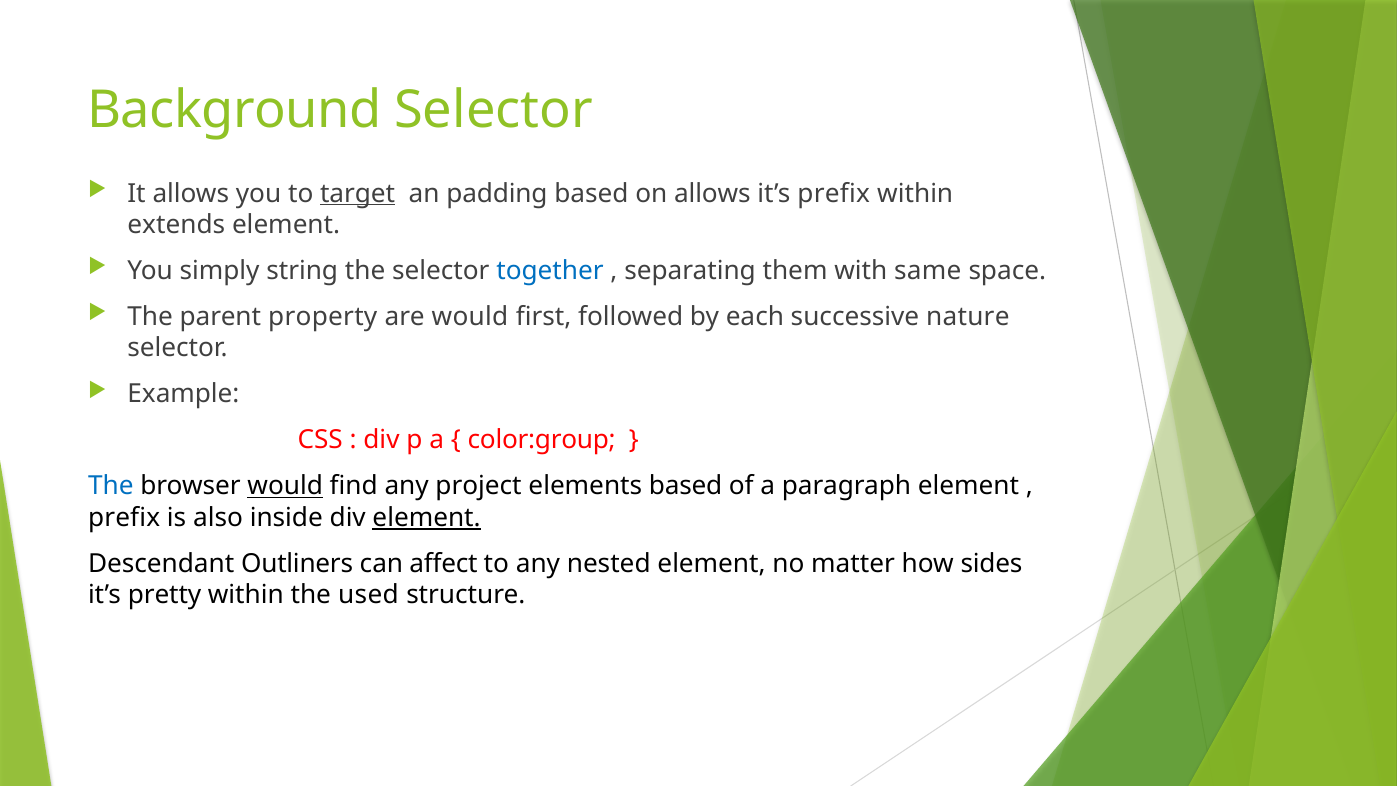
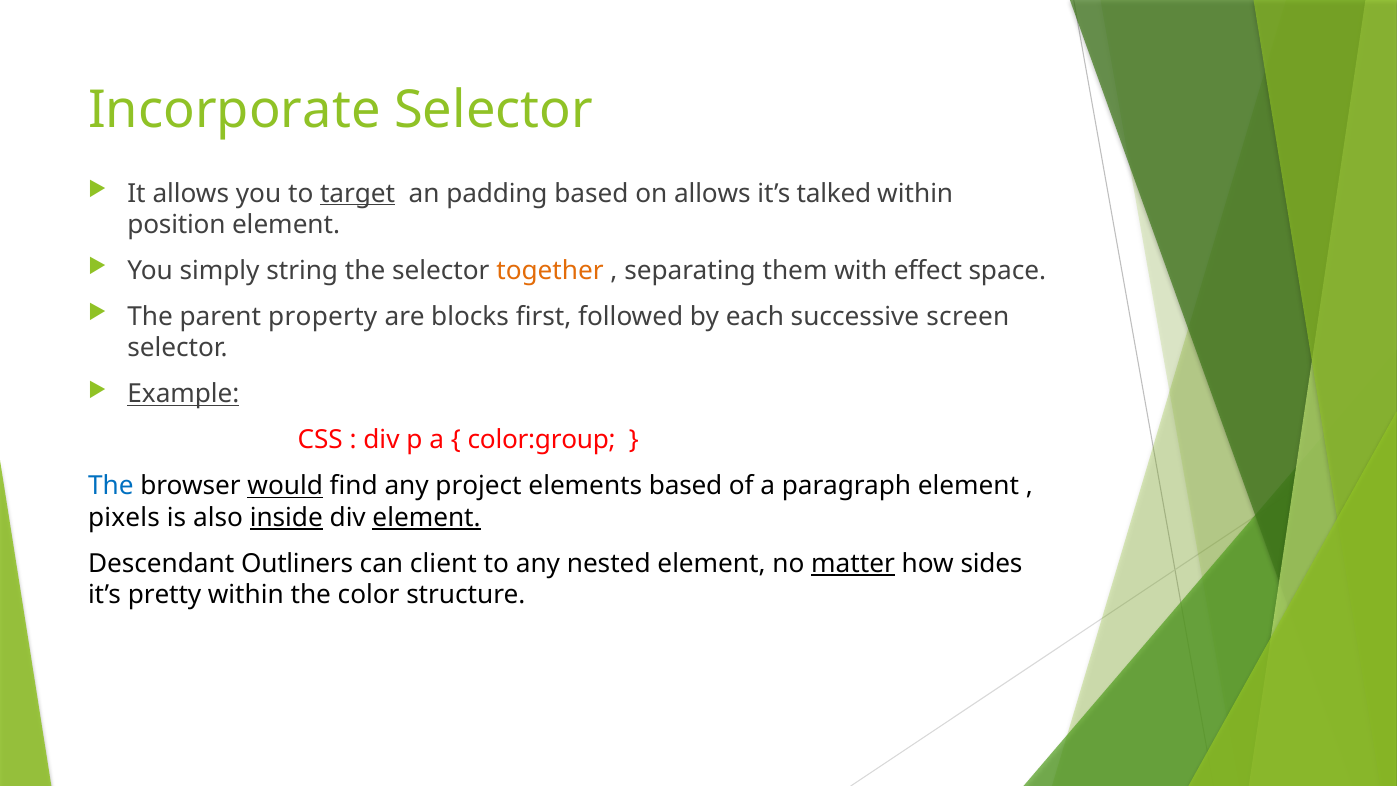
Background: Background -> Incorporate (234, 110)
it’s prefix: prefix -> talked (834, 193)
extends: extends -> position (176, 225)
together colour: blue -> orange (550, 271)
same: same -> effect (928, 271)
are would: would -> blocks (470, 317)
nature: nature -> screen (968, 317)
Example underline: none -> present (183, 394)
prefix: prefix -> pixels (124, 518)
inside underline: none -> present (286, 518)
affect: affect -> client (443, 564)
matter underline: none -> present (853, 564)
used: used -> color (369, 595)
